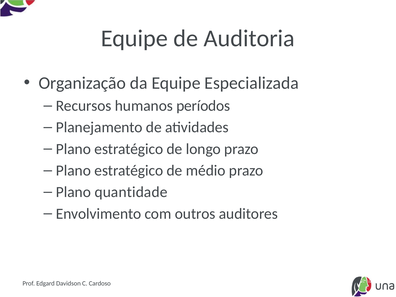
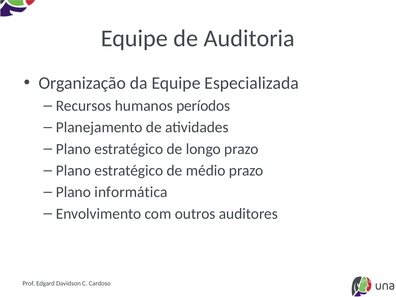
quantidade: quantidade -> informática (131, 192)
